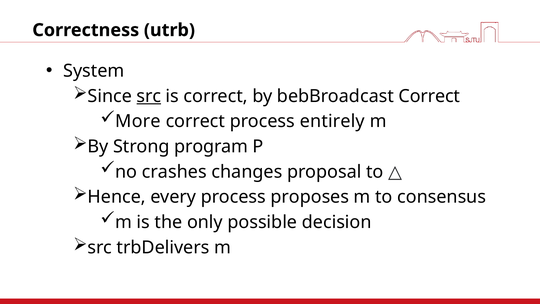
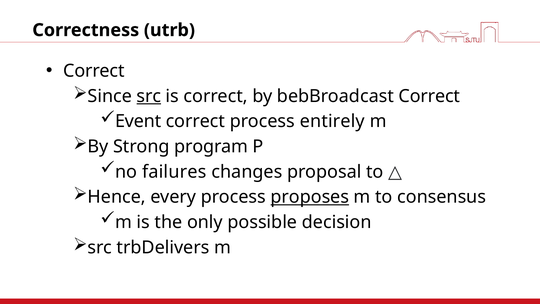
System: System -> Correct (94, 71)
More: More -> Event (138, 121)
crashes: crashes -> failures (174, 172)
proposes underline: none -> present (310, 197)
